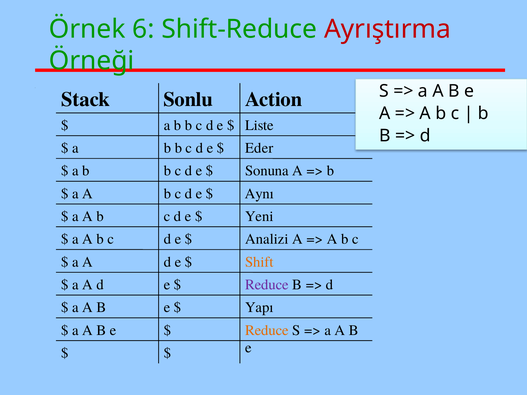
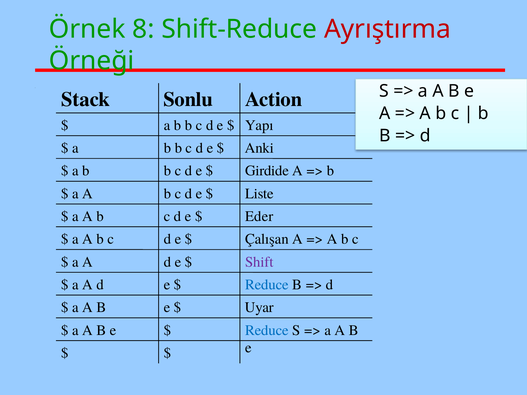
6: 6 -> 8 (143, 29)
Liste: Liste -> Yapı (259, 125)
Eder: Eder -> Anki (259, 148)
Sonuna: Sonuna -> Girdide (267, 171)
Aynı: Aynı -> Liste (259, 194)
Yeni: Yeni -> Eder (259, 217)
Analizi: Analizi -> Çalışan (267, 239)
Shift colour: orange -> purple (259, 262)
Reduce colour: purple -> blue (267, 285)
Yapı: Yapı -> Uyar (259, 308)
Reduce colour: orange -> blue (267, 330)
